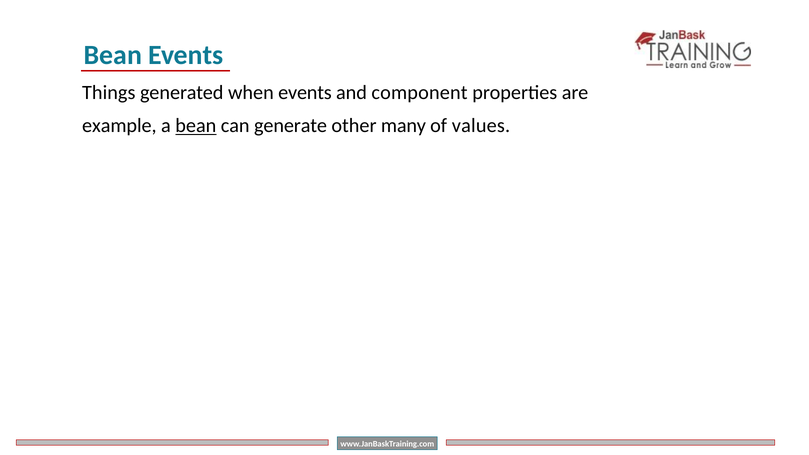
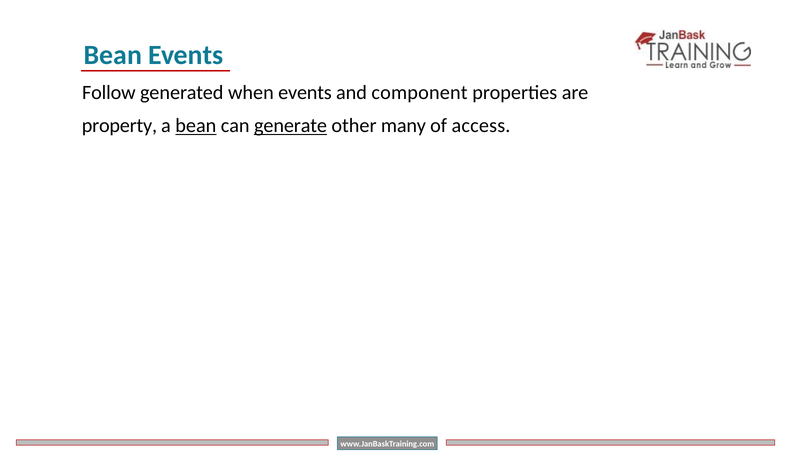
Things: Things -> Follow (109, 92)
example: example -> property (119, 126)
generate underline: none -> present (291, 126)
values: values -> access (481, 126)
